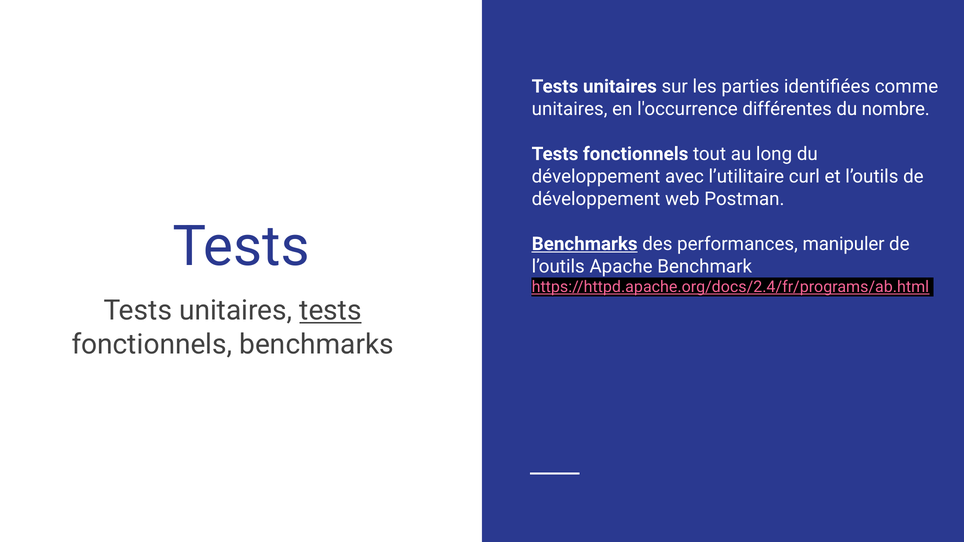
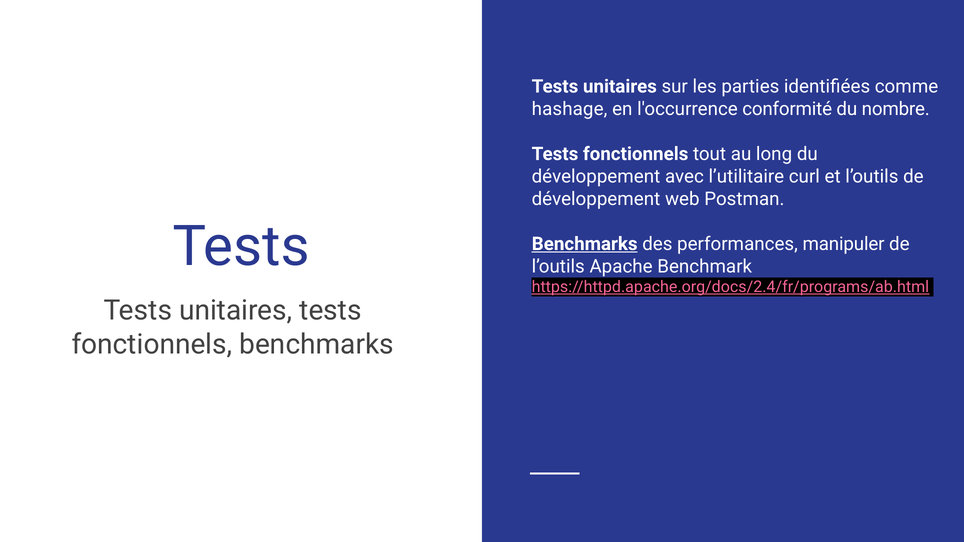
unitaires: unitaires -> hashage (570, 109)
différentes: différentes -> conformité (787, 109)
tests underline: present -> none (330, 311)
